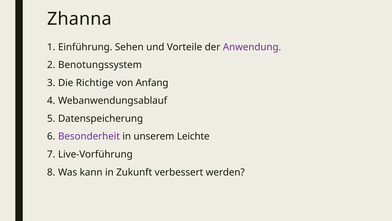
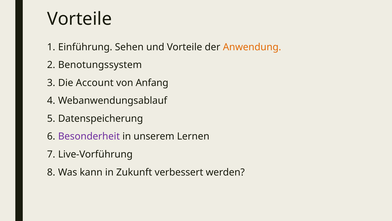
Zhanna: Zhanna -> Vorteile (79, 19)
Anwendung colour: purple -> orange (252, 47)
Richtige: Richtige -> Account (95, 83)
Leichte: Leichte -> Lernen (193, 136)
